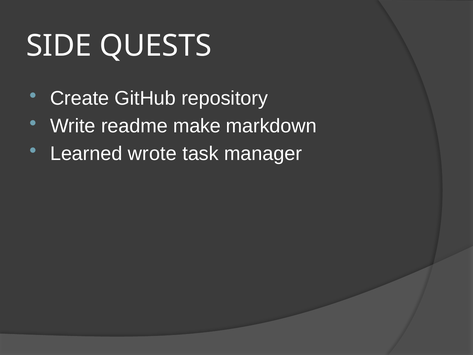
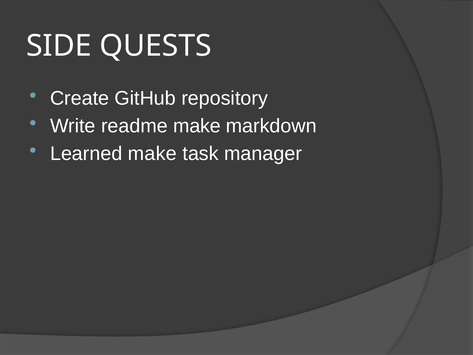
Learned wrote: wrote -> make (152, 153)
